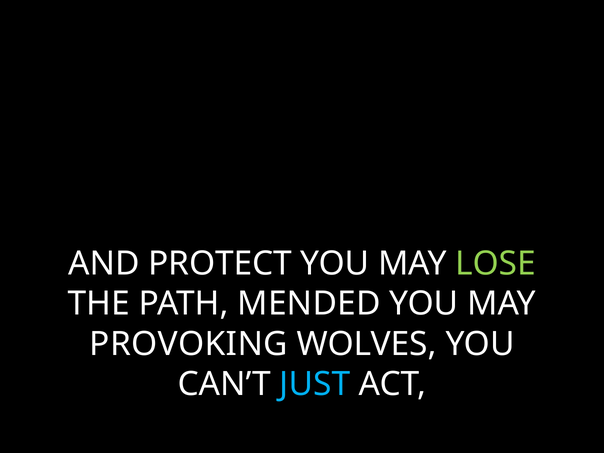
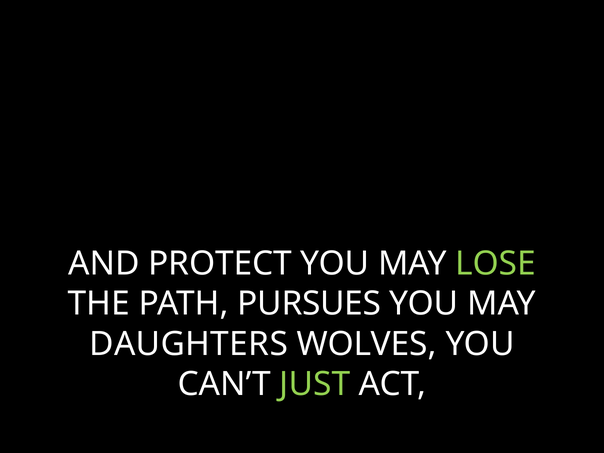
MENDED: MENDED -> PURSUES (309, 304)
PROVOKING: PROVOKING -> DAUGHTERS (189, 344)
JUST colour: light blue -> light green (315, 384)
